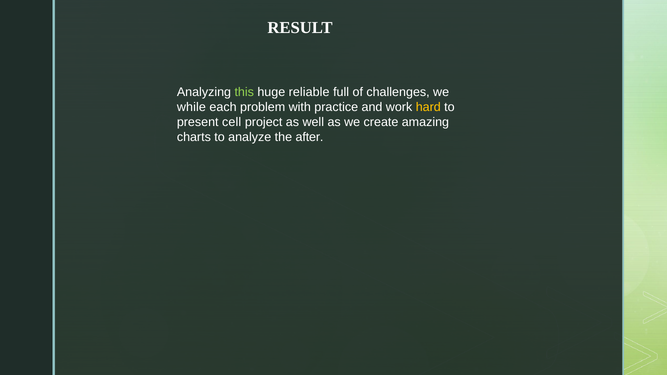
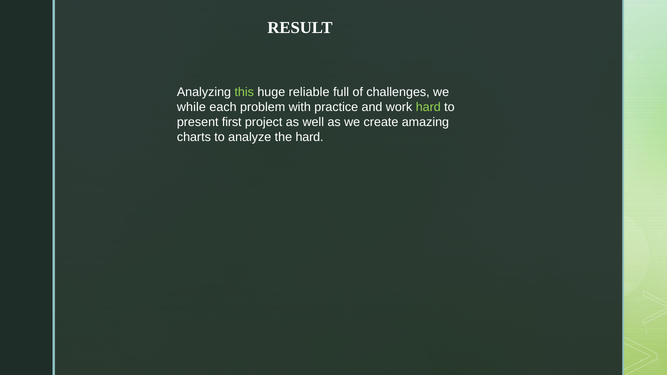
hard colour: yellow -> light green (428, 107)
cell: cell -> first (232, 122)
the after: after -> hard (310, 137)
